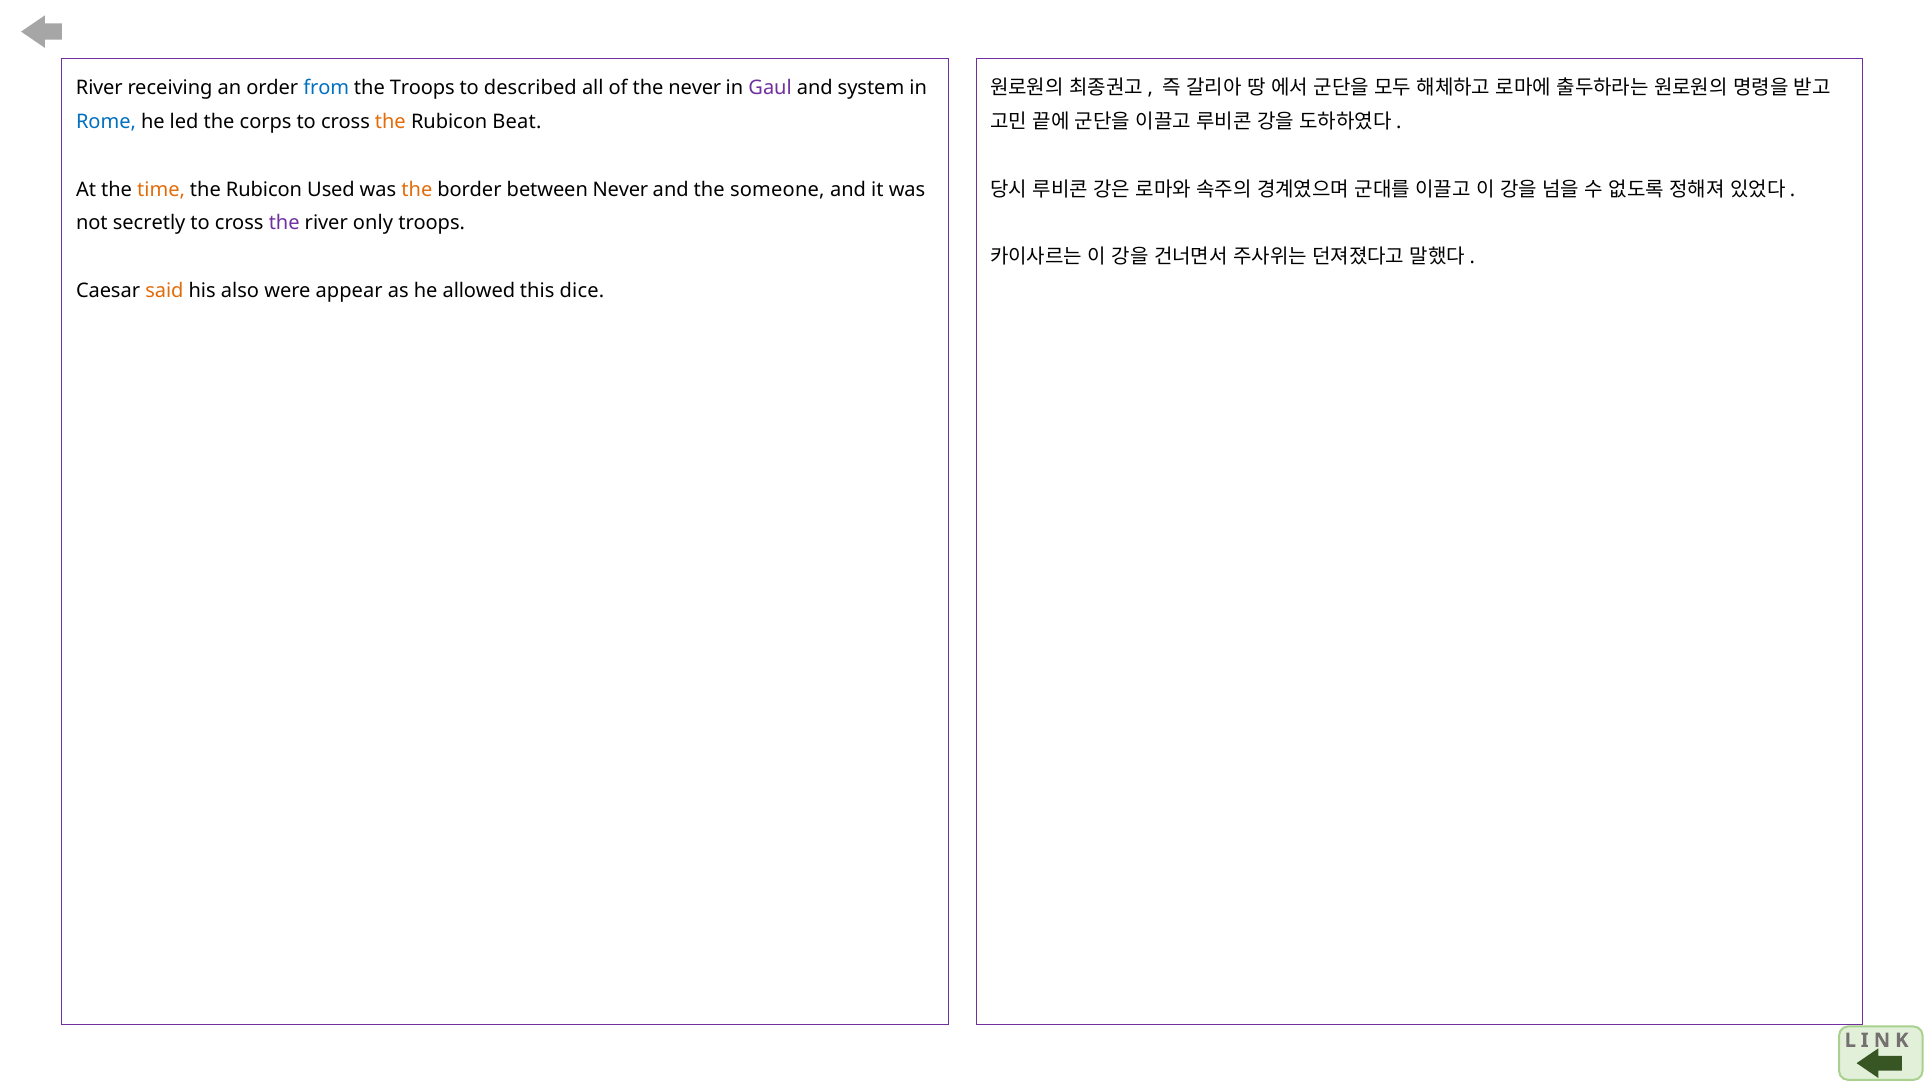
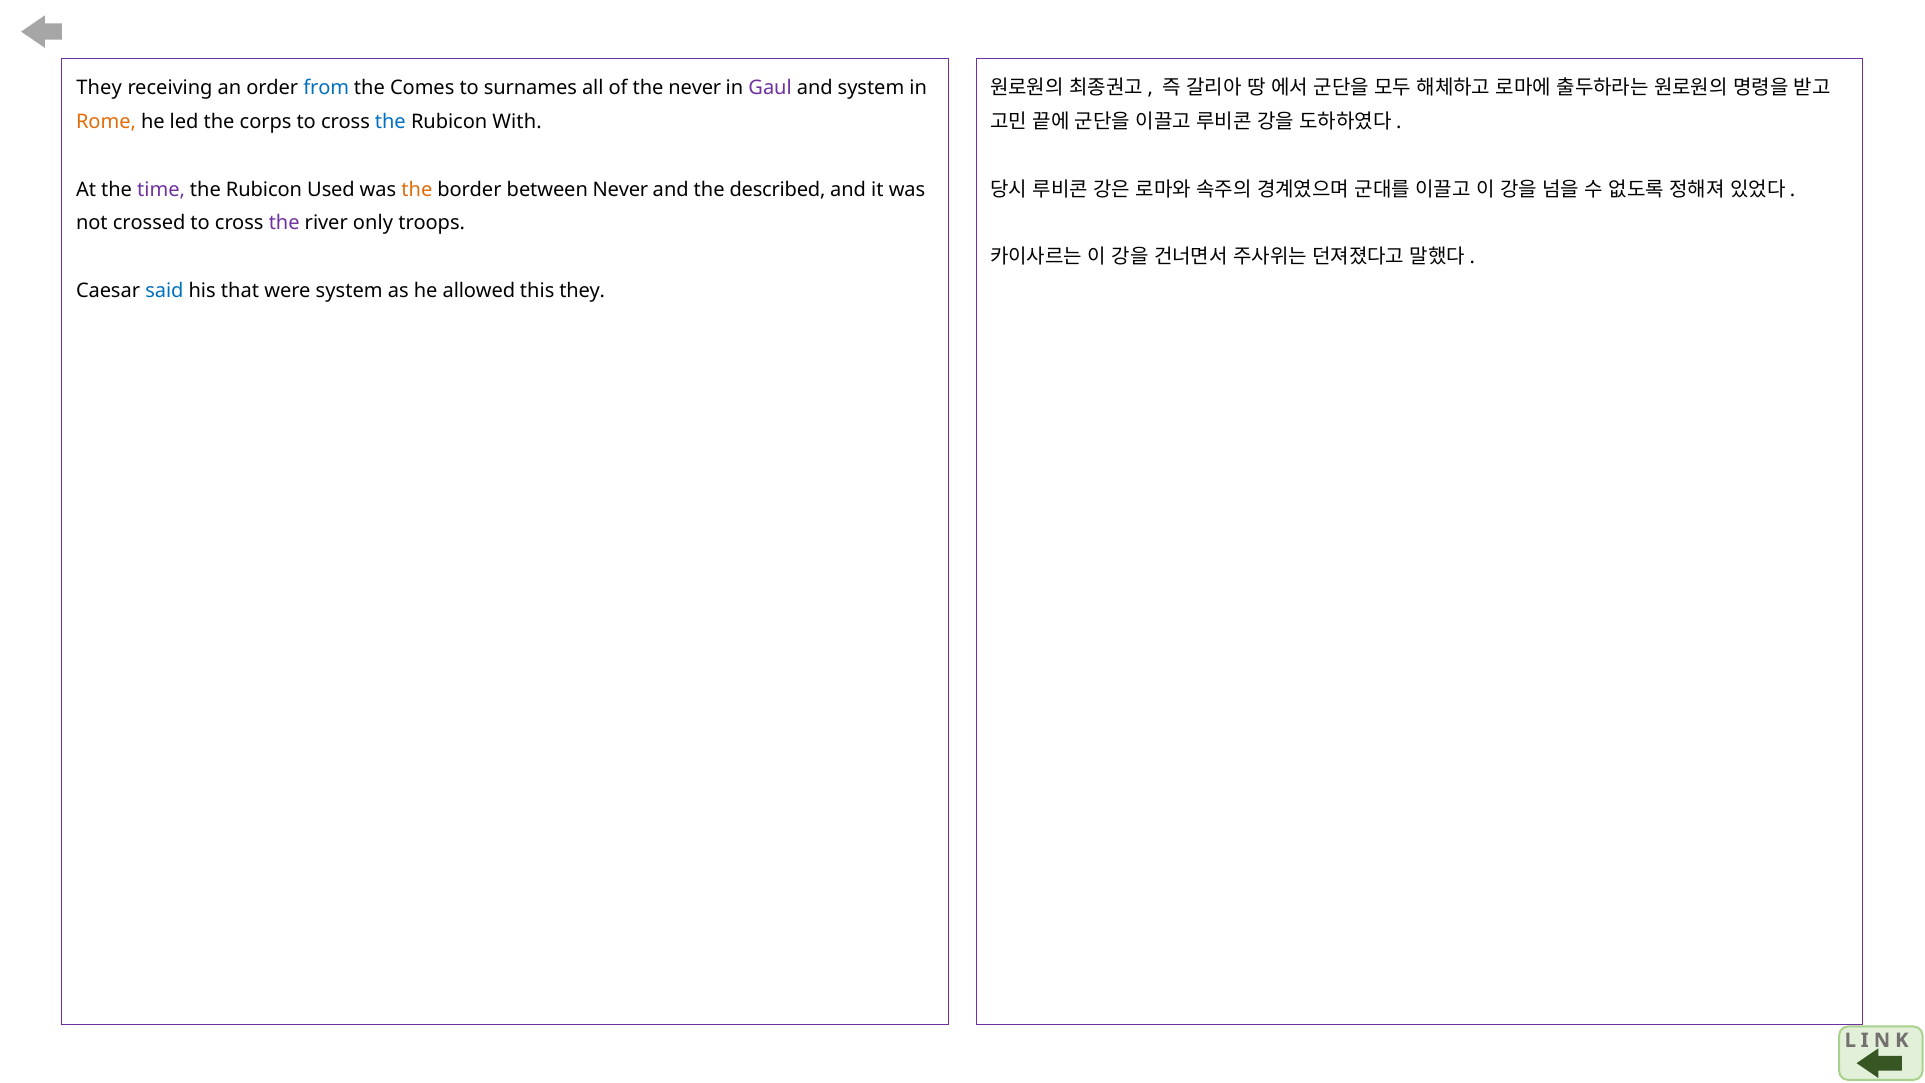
River: River -> They (99, 88)
the Troops: Troops -> Comes (422, 88)
described: described -> surnames (530, 88)
Rome colour: blue -> orange (106, 122)
the colour: orange -> blue (390, 122)
Beat: Beat -> With (517, 122)
time colour: orange -> purple (161, 189)
someone: someone -> described (778, 189)
secretly: secretly -> crossed (149, 223)
said colour: orange -> blue (164, 291)
also: also -> that (240, 291)
were appear: appear -> system (349, 291)
this dice: dice -> they (582, 291)
